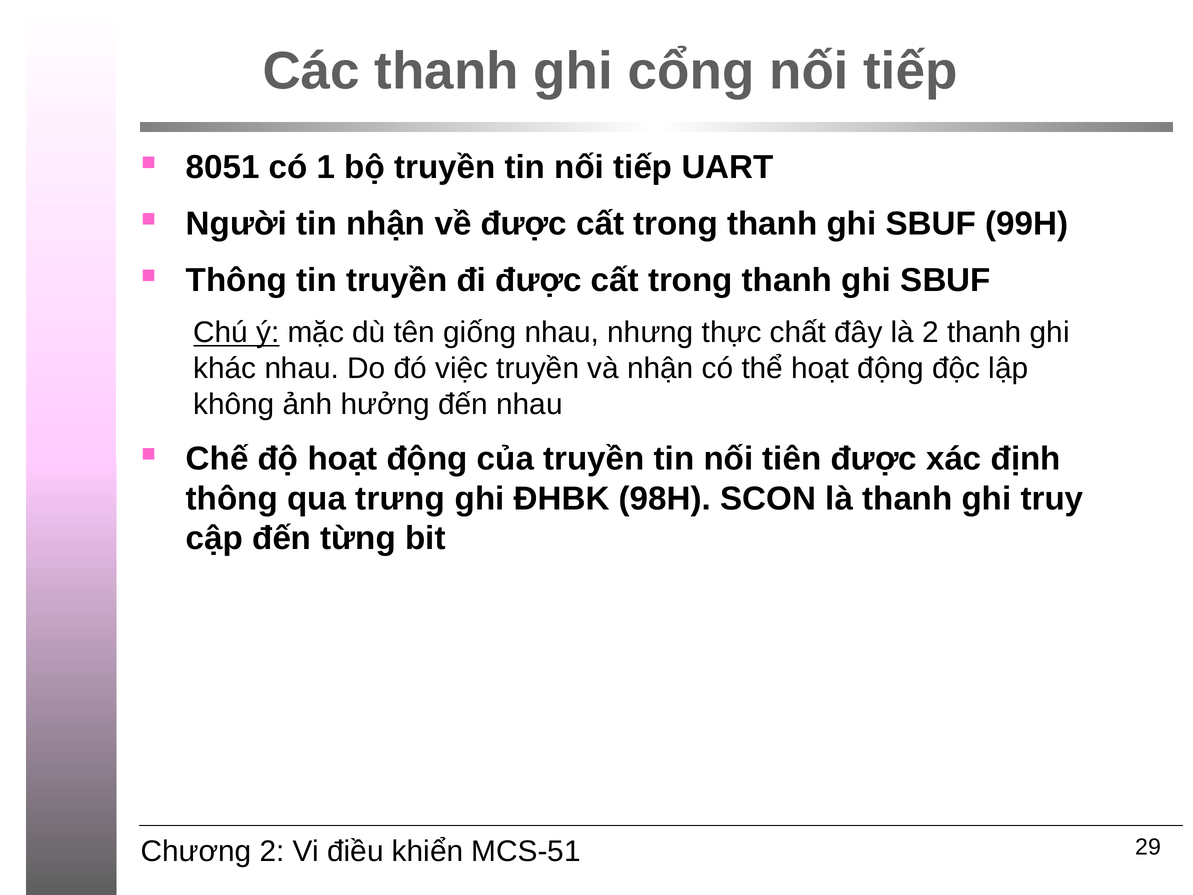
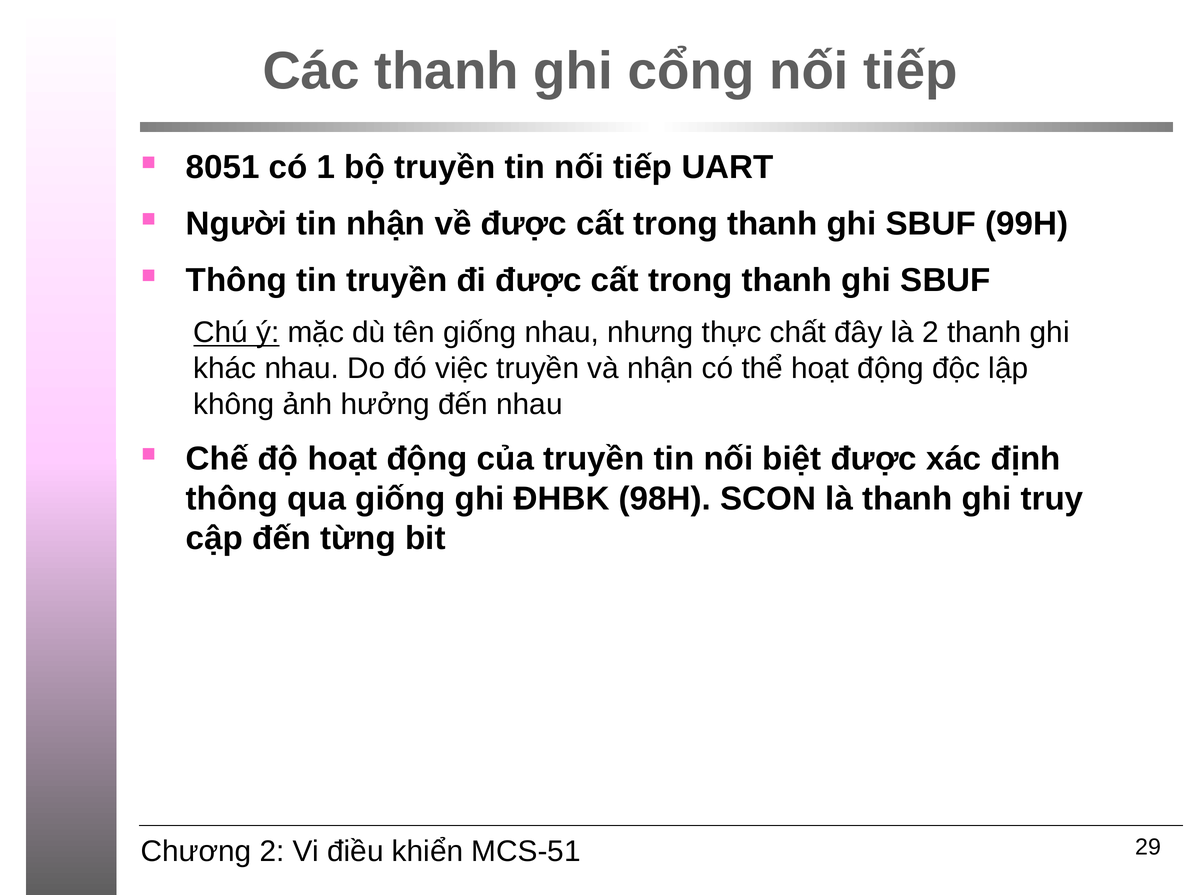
tiên: tiên -> biệt (792, 459)
qua trưng: trưng -> giống (400, 499)
